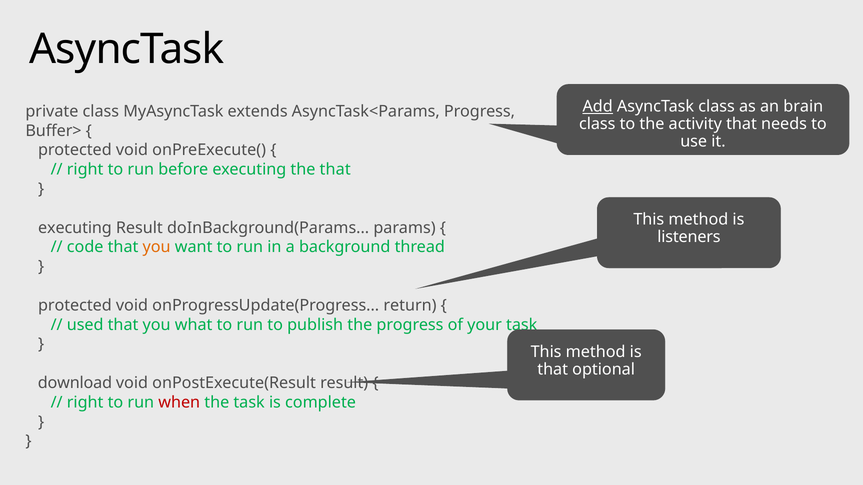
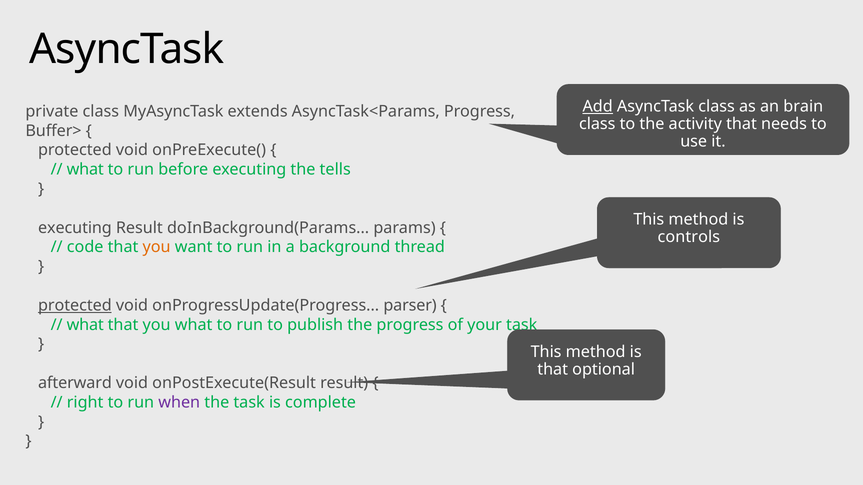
right: right -> what (85, 170)
the that: that -> tells (335, 170)
listeners: listeners -> controls (689, 237)
protected underline: none -> present (75, 306)
return: return -> parser (410, 306)
used: used -> what (85, 325)
download: download -> afterward (75, 383)
when colour: red -> purple (179, 403)
